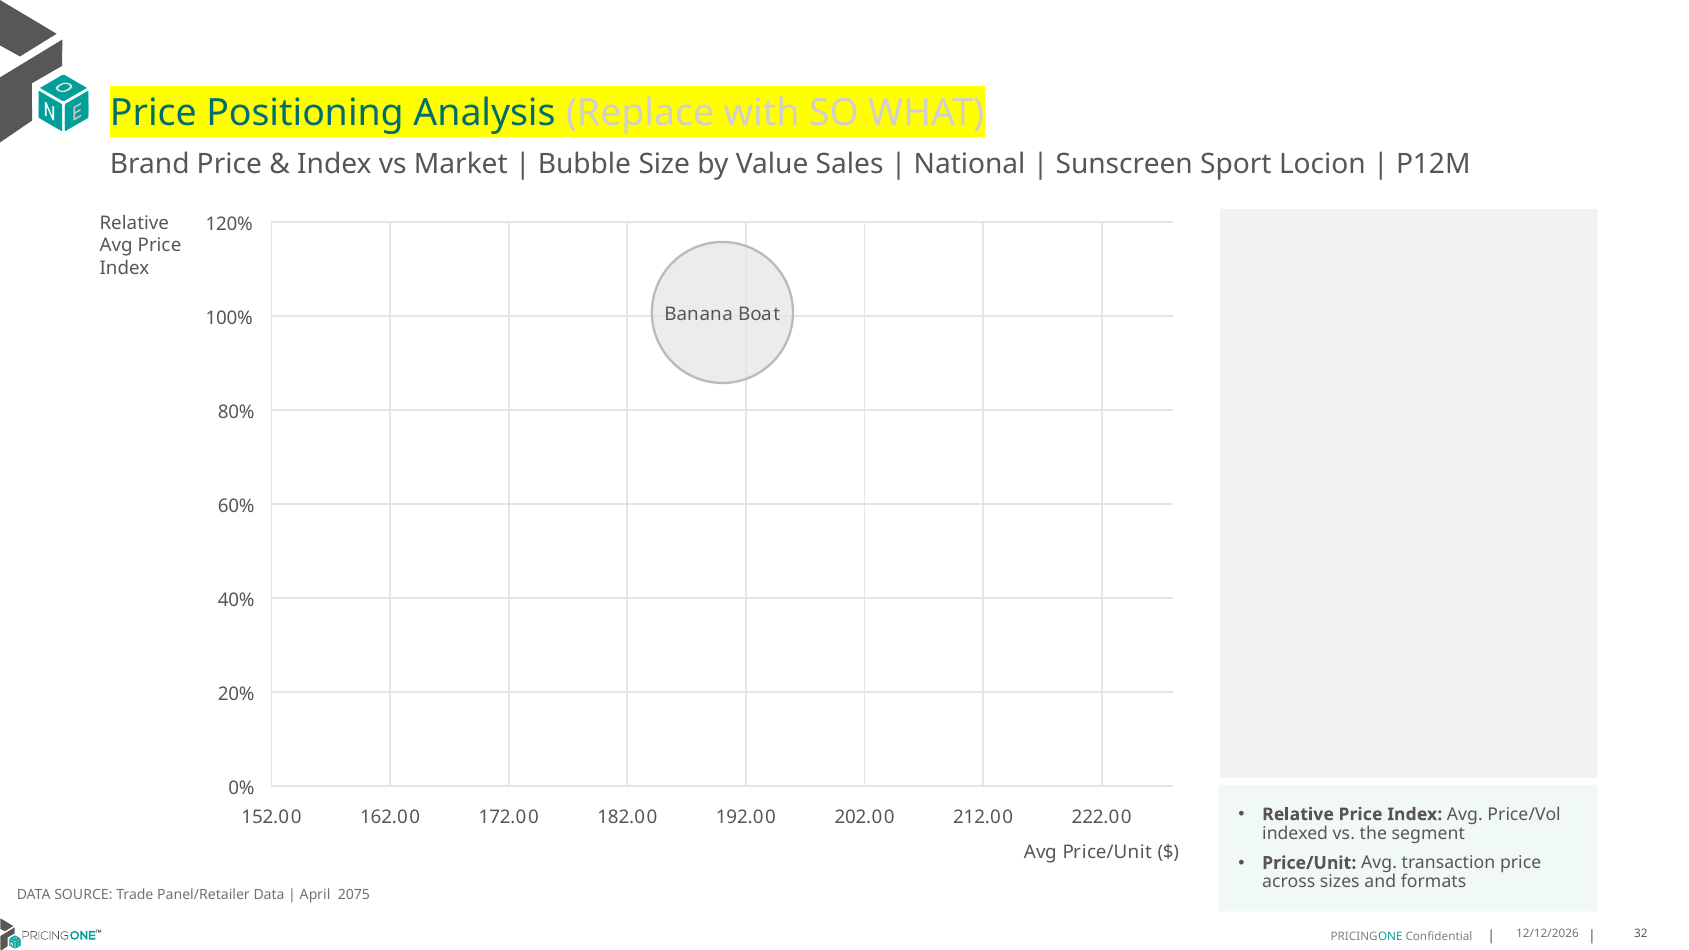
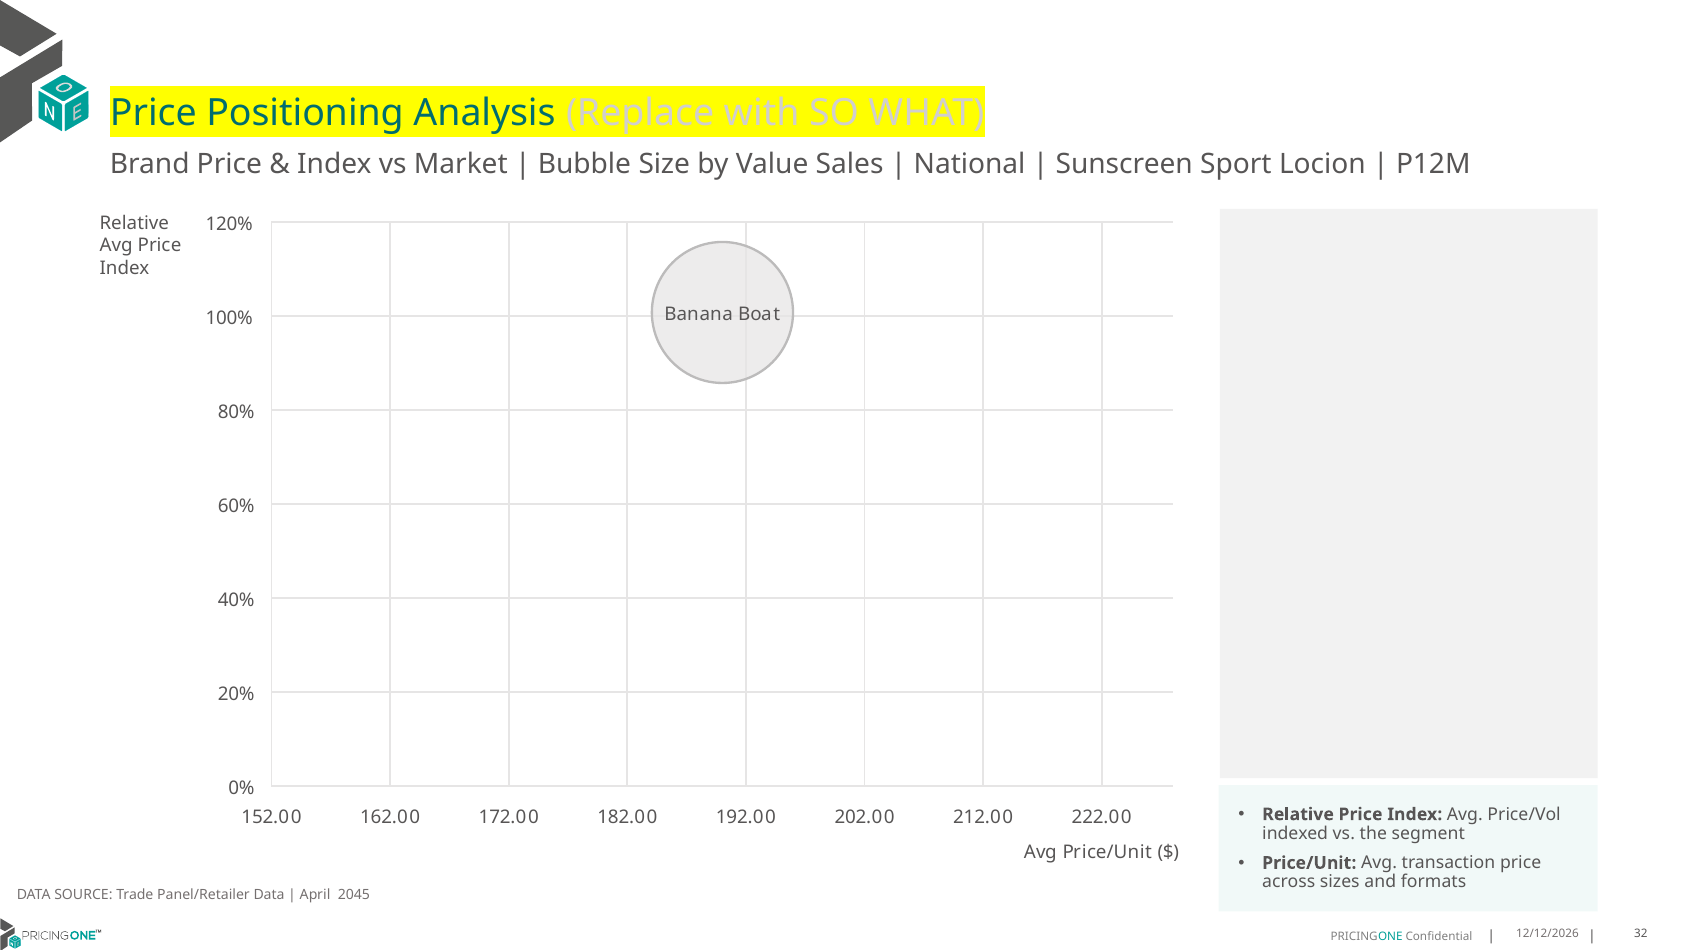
2075: 2075 -> 2045 (354, 895)
